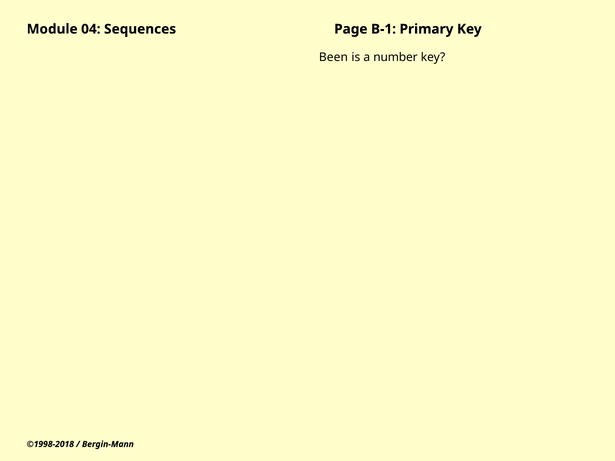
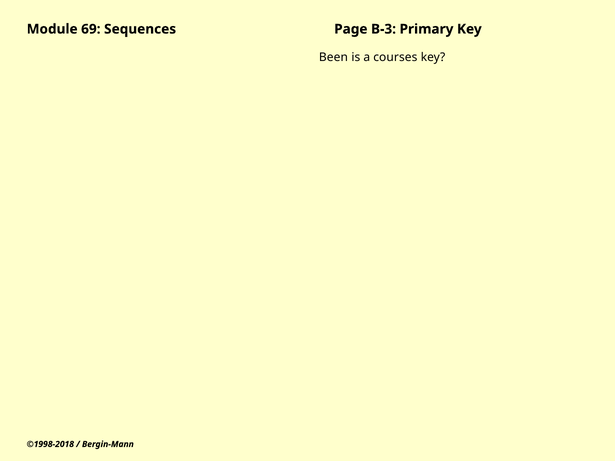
04: 04 -> 69 (91, 29)
B-1: B-1 -> B-3 (384, 29)
number: number -> courses (395, 57)
